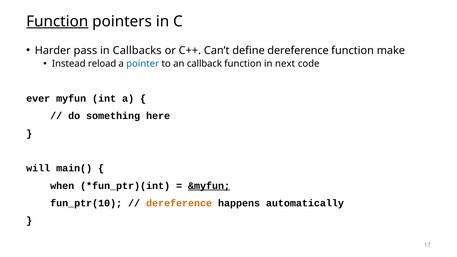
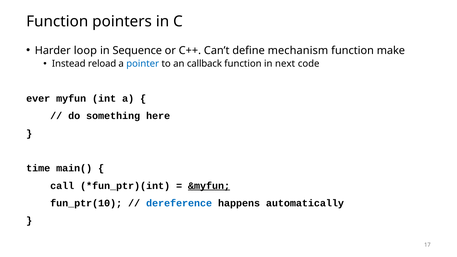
Function underline: present -> none (57, 21)
pass: pass -> loop (85, 50)
Callbacks: Callbacks -> Sequence (137, 50)
define dereference: dereference -> mechanism (298, 50)
will: will -> time (38, 168)
when: when -> call (62, 186)
dereference colour: orange -> blue (179, 203)
